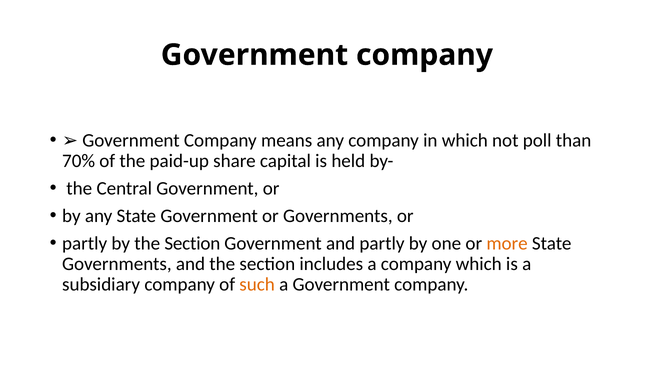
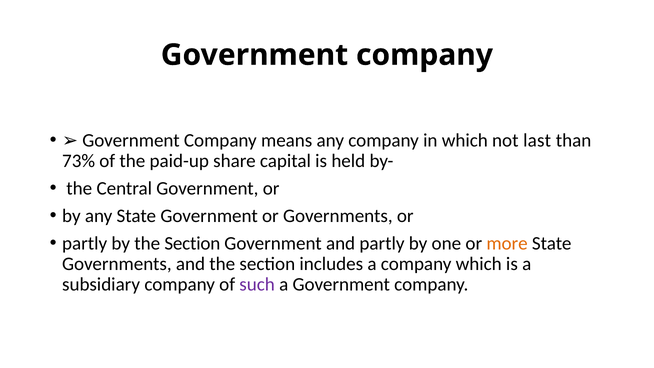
poll: poll -> last (537, 140)
70%: 70% -> 73% (79, 161)
such colour: orange -> purple (257, 284)
